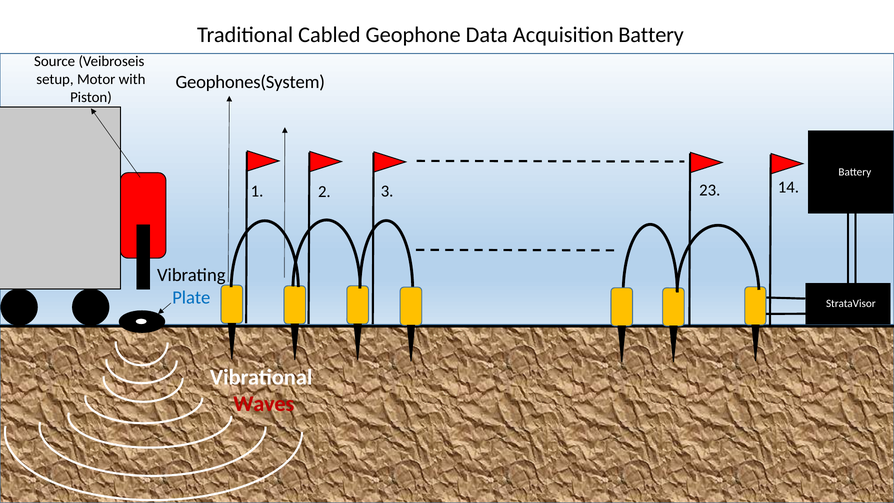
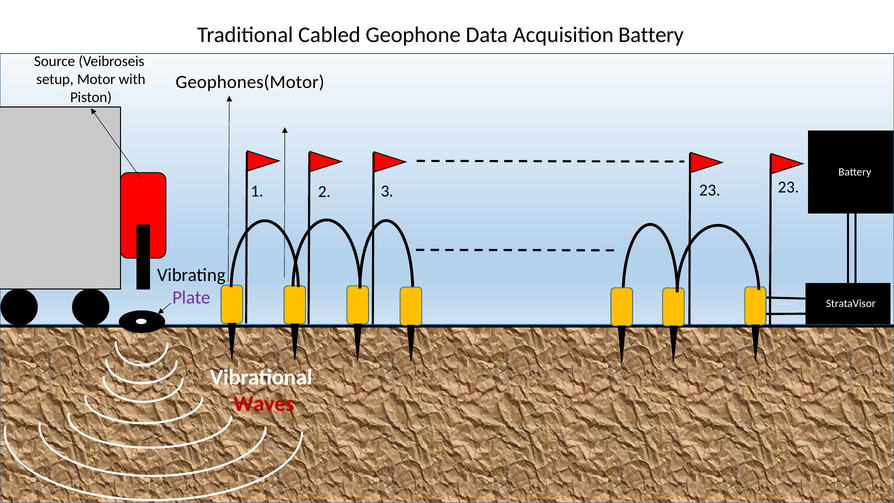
Geophones(System: Geophones(System -> Geophones(Motor (250, 82)
2 14: 14 -> 23 (788, 187)
Plate colour: blue -> purple (191, 297)
